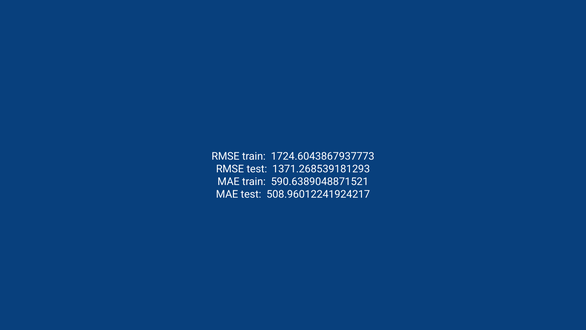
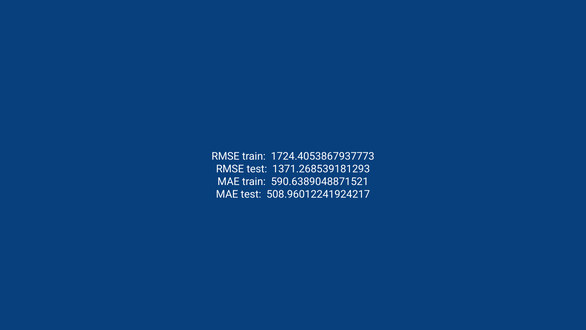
1724.6043867937773: 1724.6043867937773 -> 1724.4053867937773 (323, 156)
